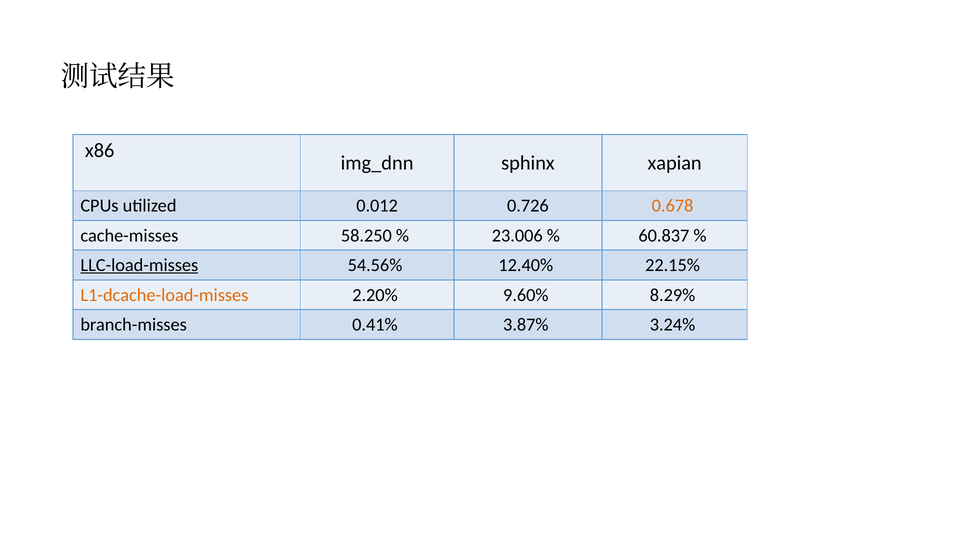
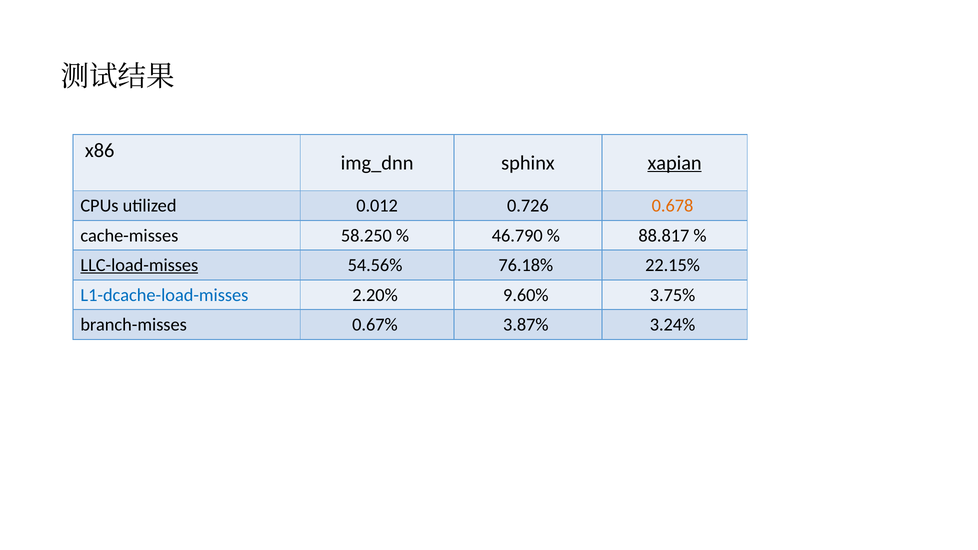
xapian underline: none -> present (675, 163)
23.006: 23.006 -> 46.790 (517, 236)
60.837: 60.837 -> 88.817 (664, 236)
12.40%: 12.40% -> 76.18% (526, 265)
L1-dcache-load-misses colour: orange -> blue (164, 295)
8.29%: 8.29% -> 3.75% (673, 295)
0.41%: 0.41% -> 0.67% (375, 325)
